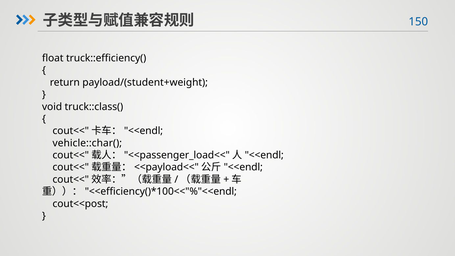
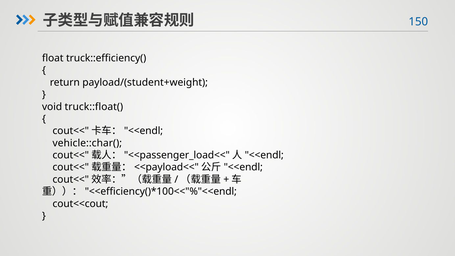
truck::class(: truck::class( -> truck::float( (94, 107)
cout<<post: cout<<post -> cout<<cout (80, 204)
